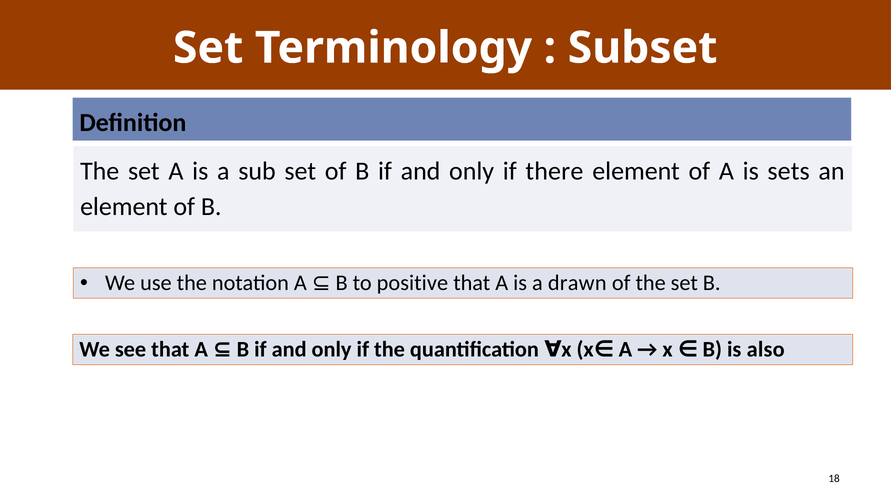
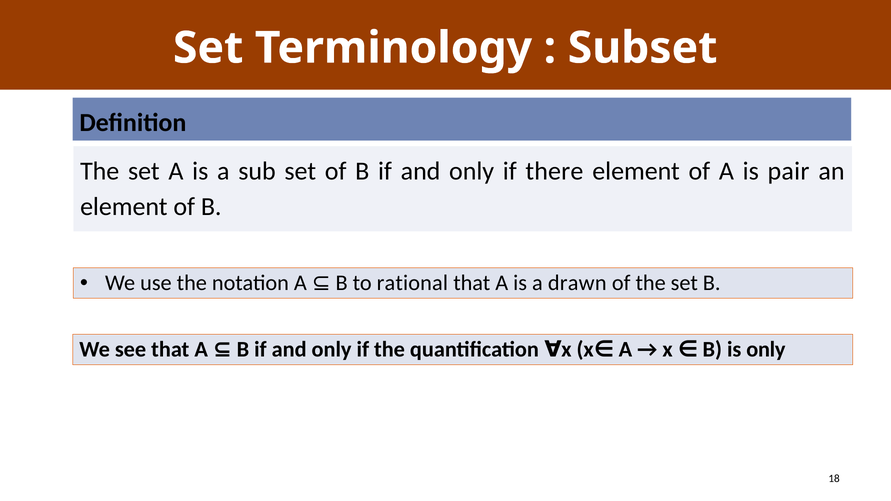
sets: sets -> pair (789, 171)
positive: positive -> rational (412, 283)
is also: also -> only (766, 349)
